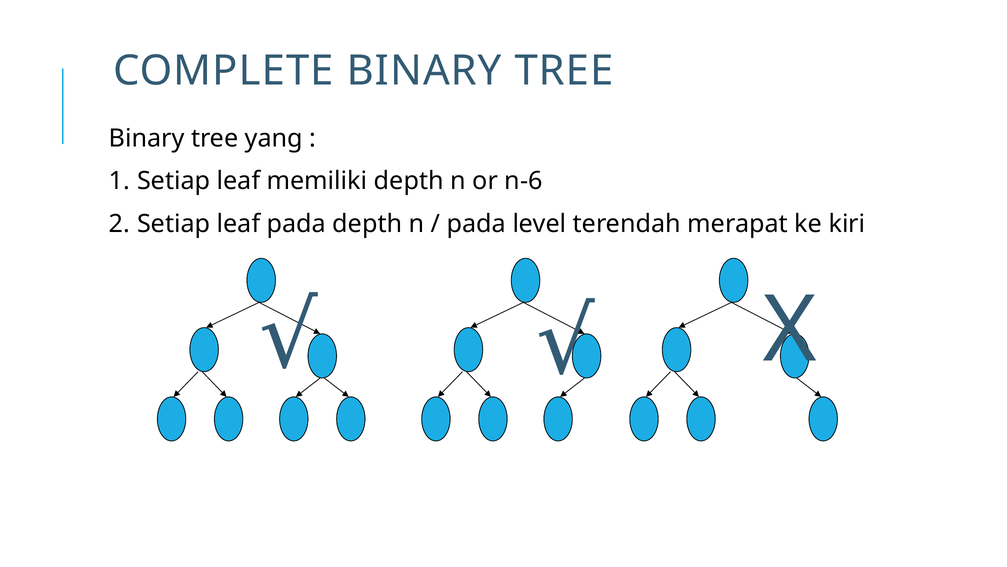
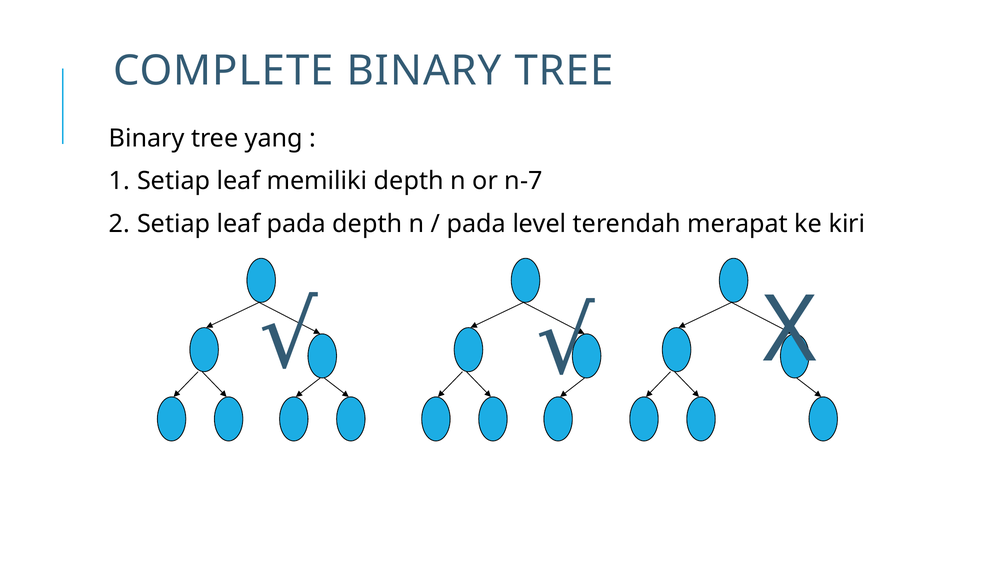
n-6: n-6 -> n-7 (523, 181)
